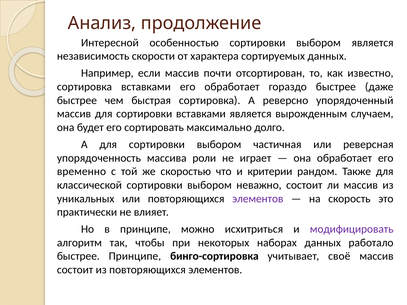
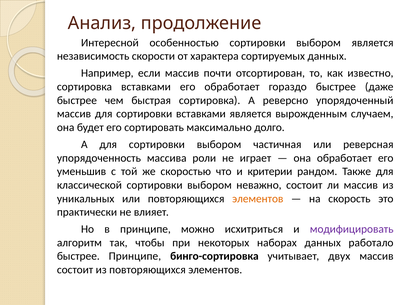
временно: временно -> уменьшив (82, 172)
элементов colour: purple -> orange (258, 199)
своё: своё -> двух (339, 256)
